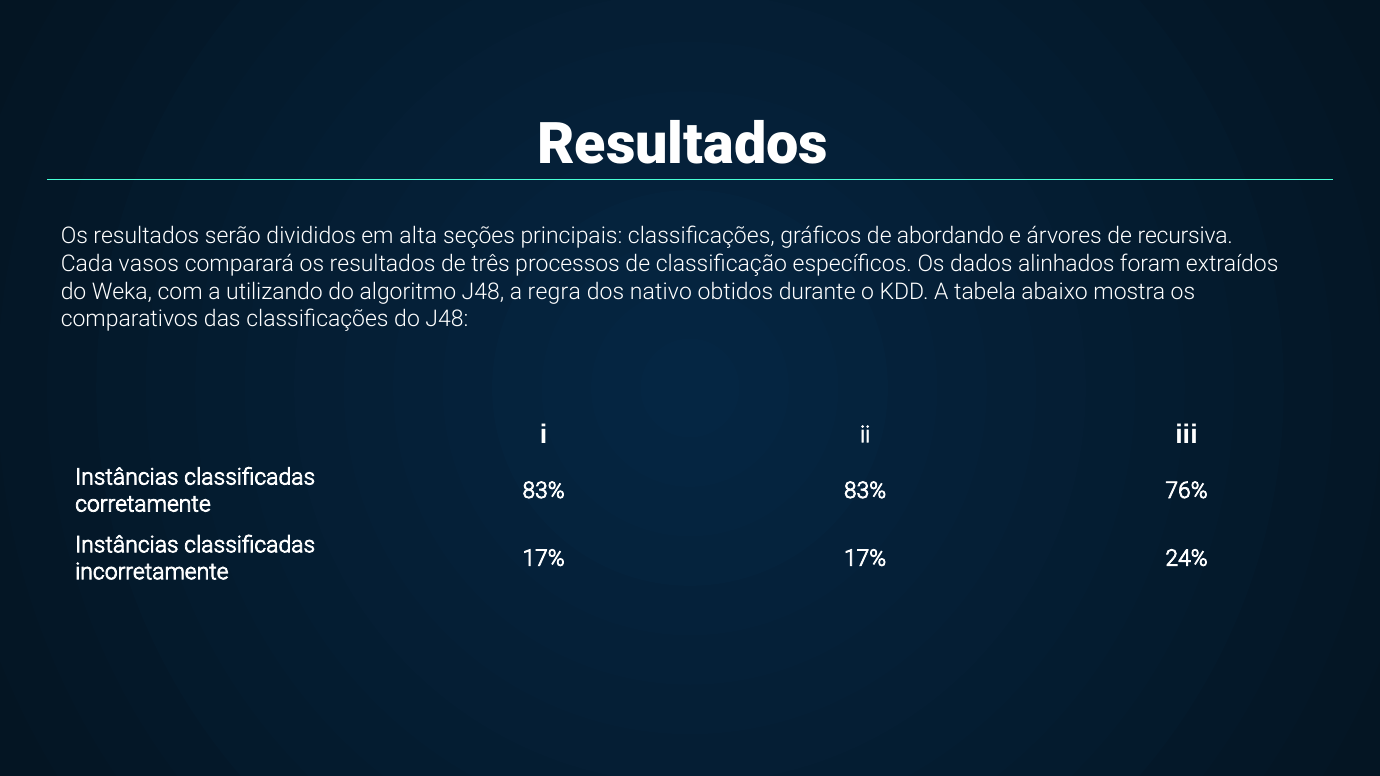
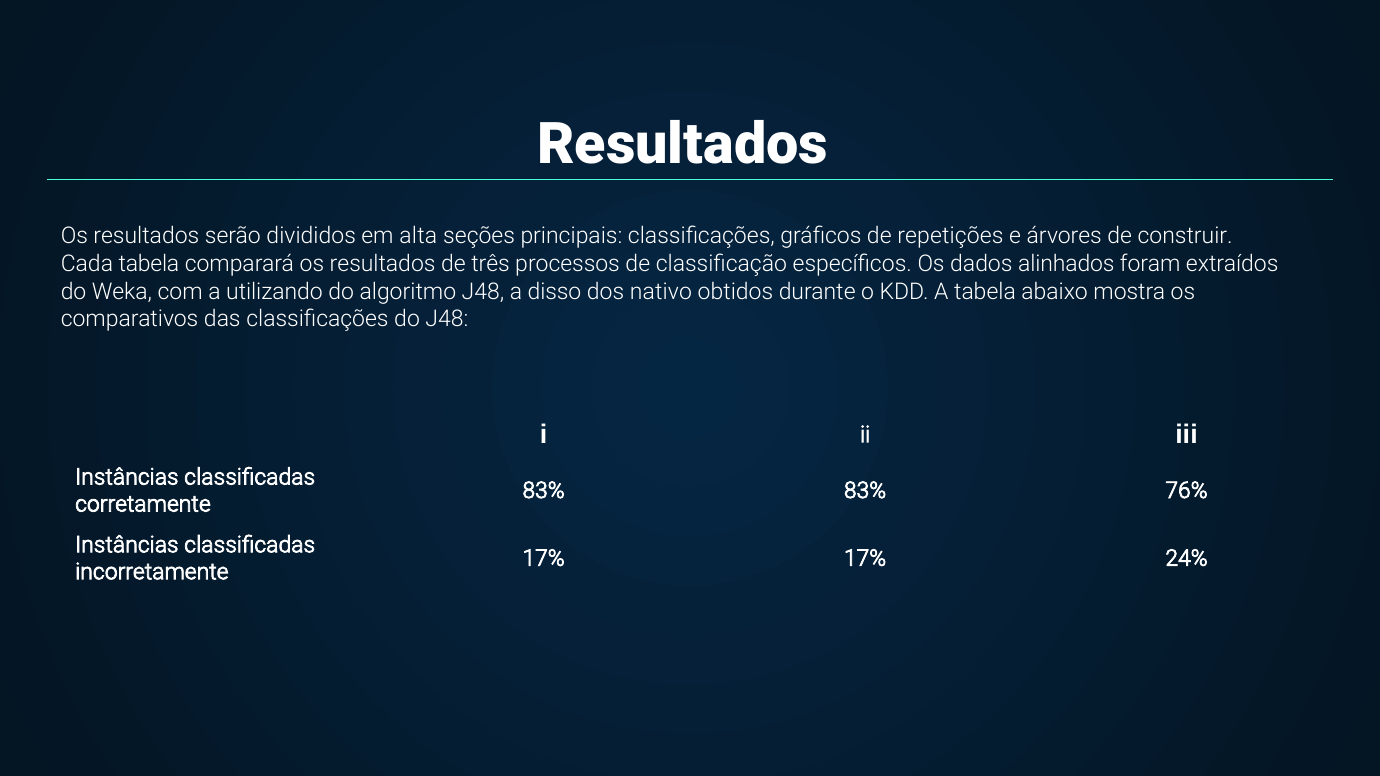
abordando: abordando -> repetições (950, 236)
recursiva: recursiva -> construir (1185, 236)
Cada vasos: vasos -> tabela (149, 264)
regra: regra -> disso (554, 292)
